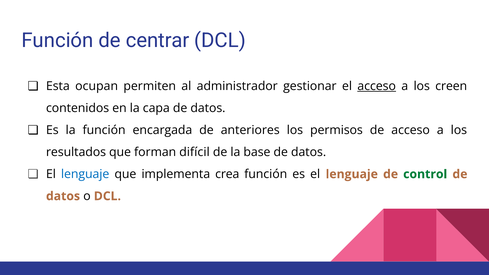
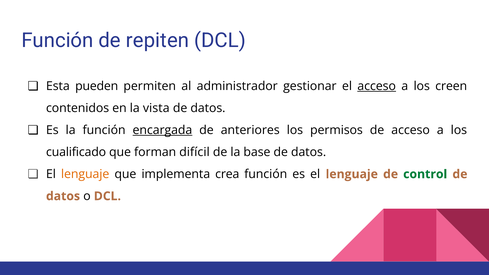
centrar: centrar -> repiten (158, 40)
ocupan: ocupan -> pueden (97, 86)
capa: capa -> vista (156, 108)
encargada underline: none -> present (162, 130)
resultados: resultados -> cualificado (76, 152)
lenguaje colour: blue -> orange (85, 174)
